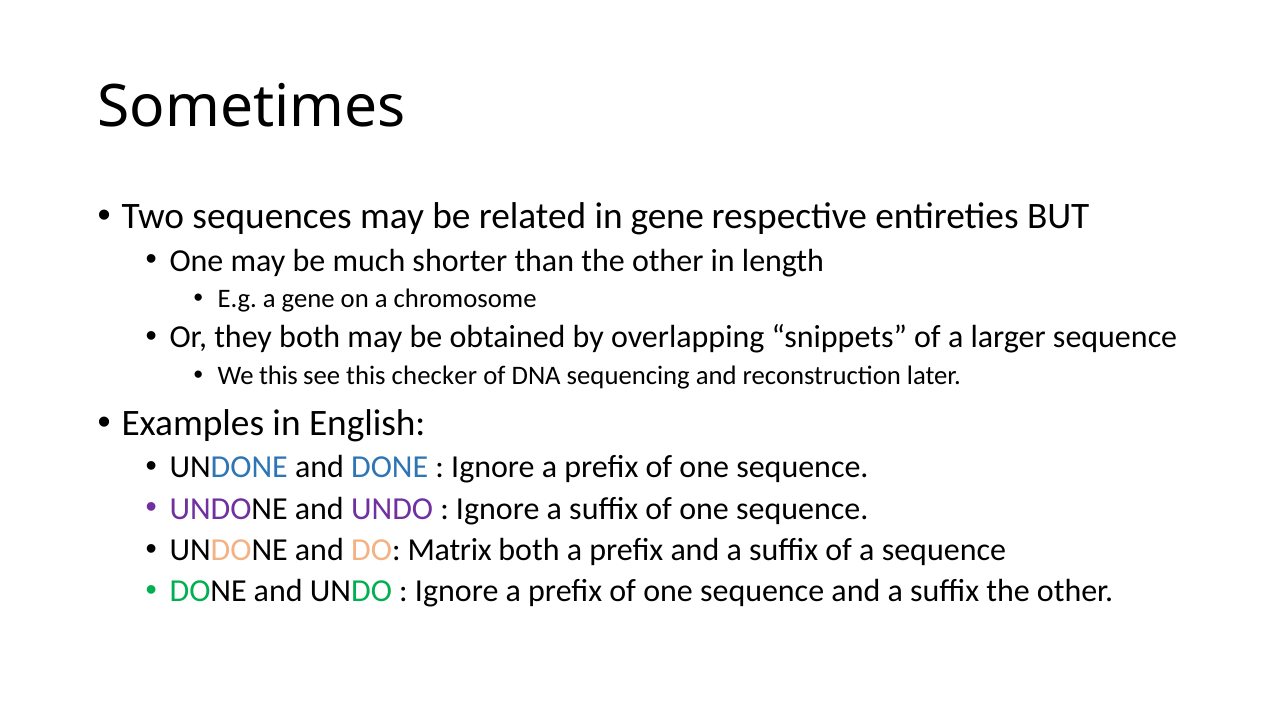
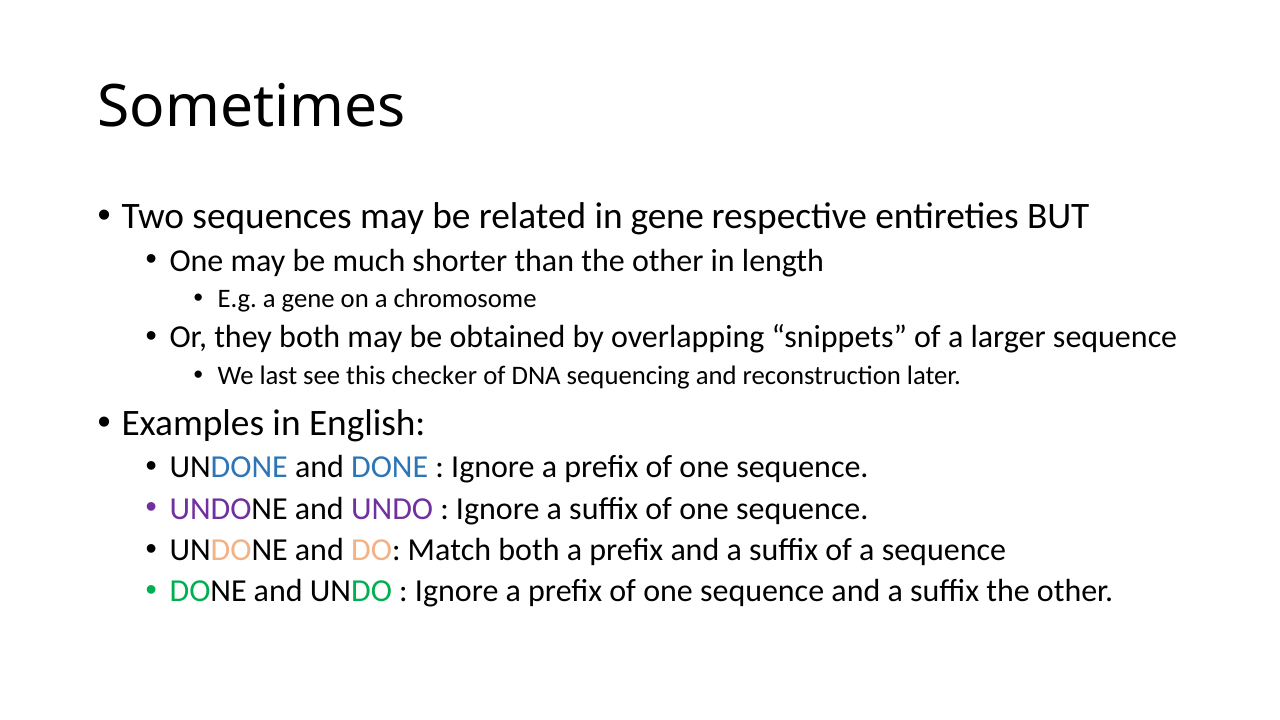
We this: this -> last (278, 376)
Matrix: Matrix -> Match (449, 550)
